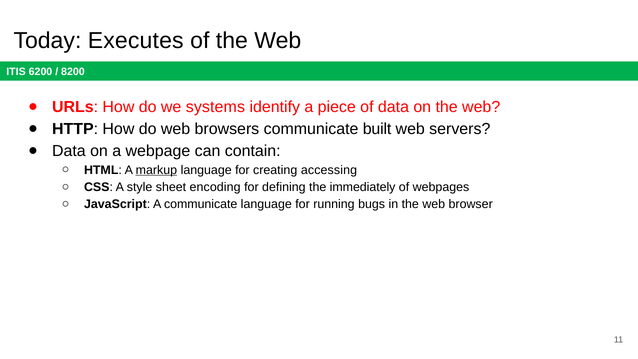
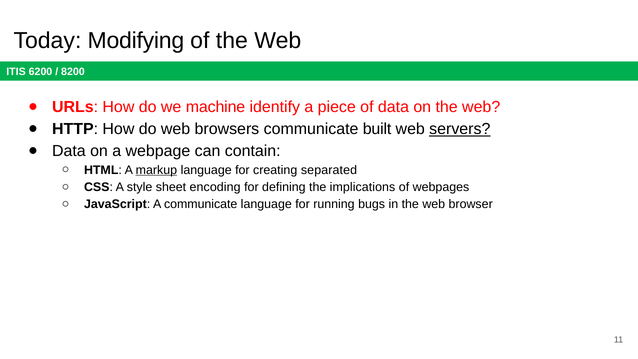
Executes: Executes -> Modifying (136, 41)
systems: systems -> machine (216, 107)
servers underline: none -> present (460, 129)
accessing: accessing -> separated (329, 170)
immediately: immediately -> implications (363, 187)
